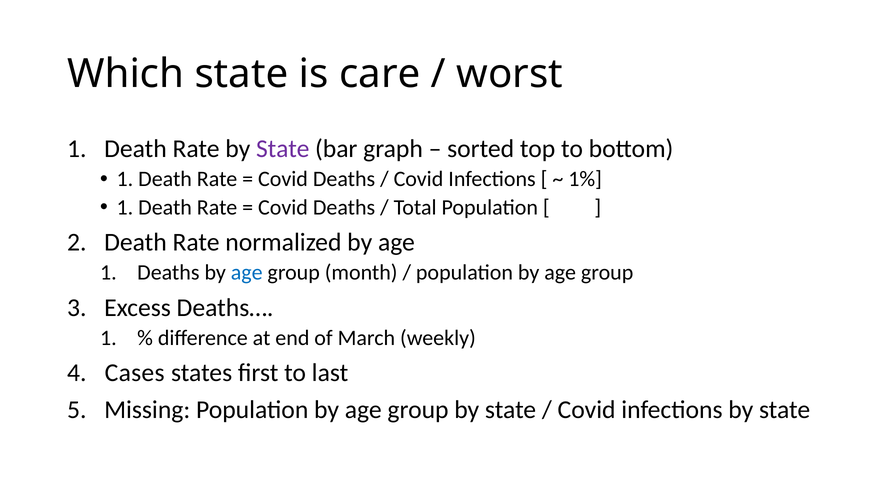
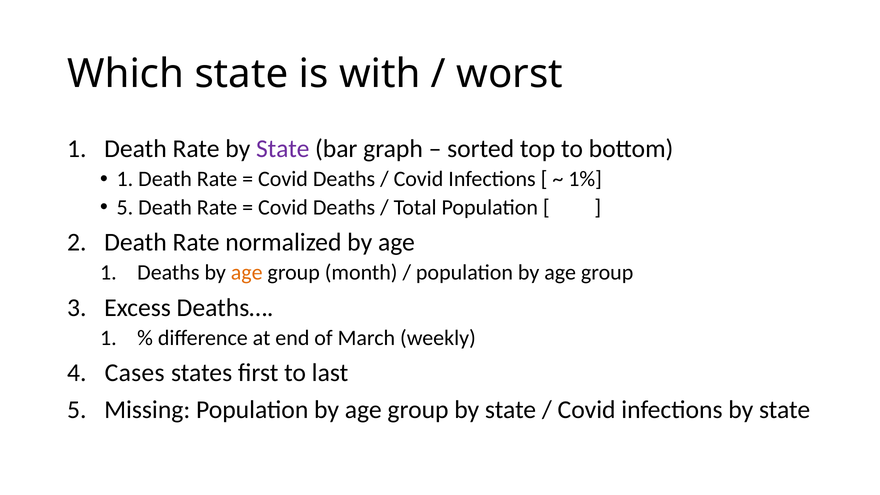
care: care -> with (380, 74)
1: 1 -> 5 (125, 207)
age colour: blue -> orange (247, 273)
